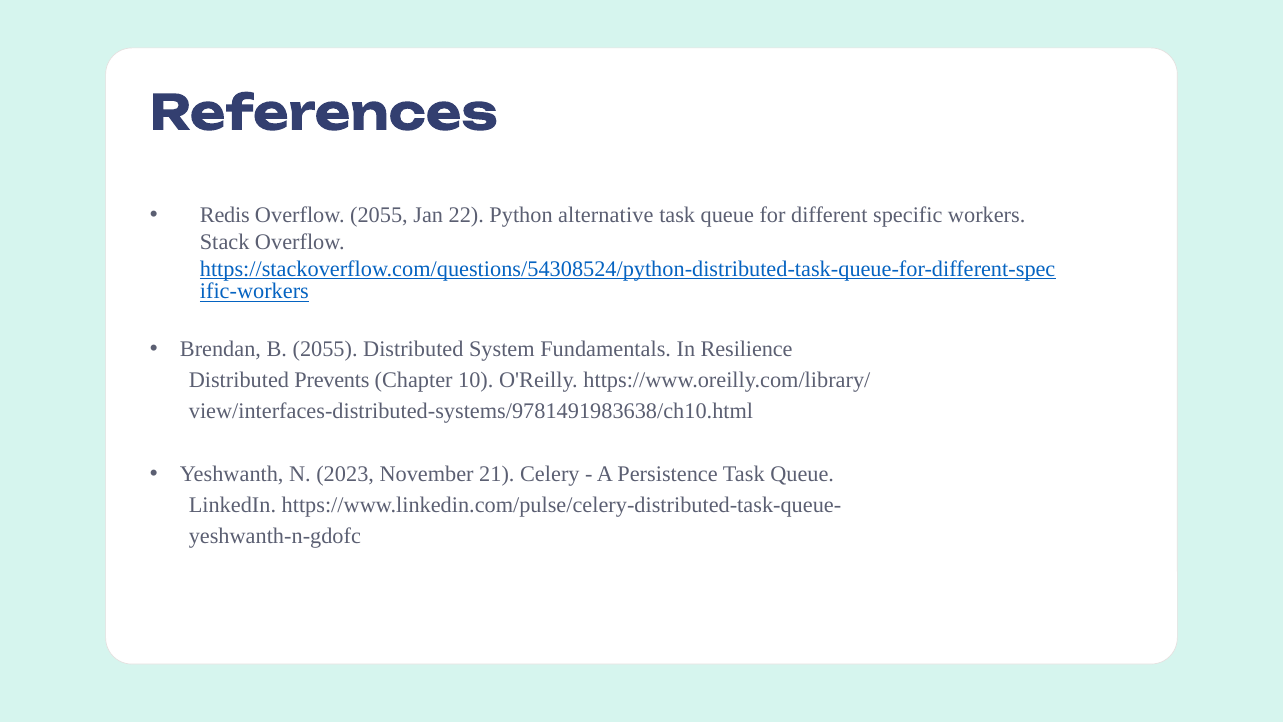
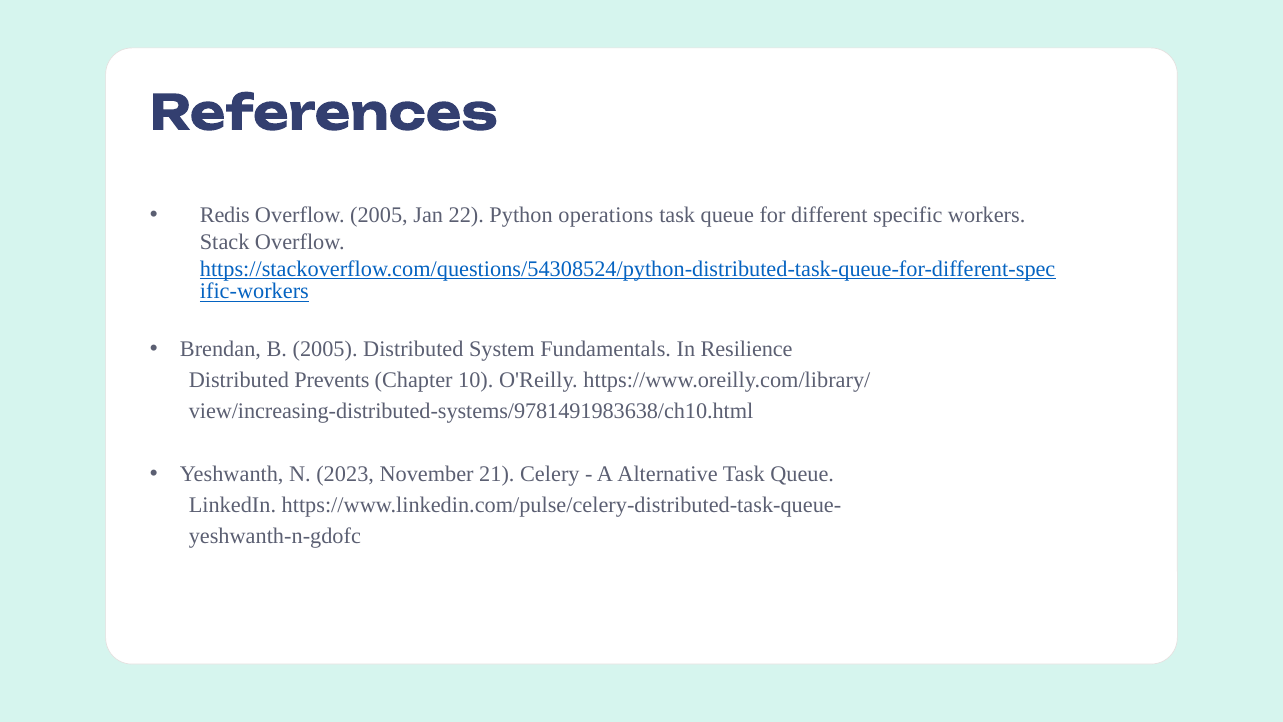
Overflow 2055: 2055 -> 2005 (379, 215)
alternative: alternative -> operations (606, 215)
B 2055: 2055 -> 2005 (325, 349)
view/interfaces-distributed-systems/9781491983638/ch10.html: view/interfaces-distributed-systems/9781491983638/ch10.html -> view/increasing-distributed-systems/9781491983638/ch10.html (471, 411)
Persistence: Persistence -> Alternative (668, 474)
